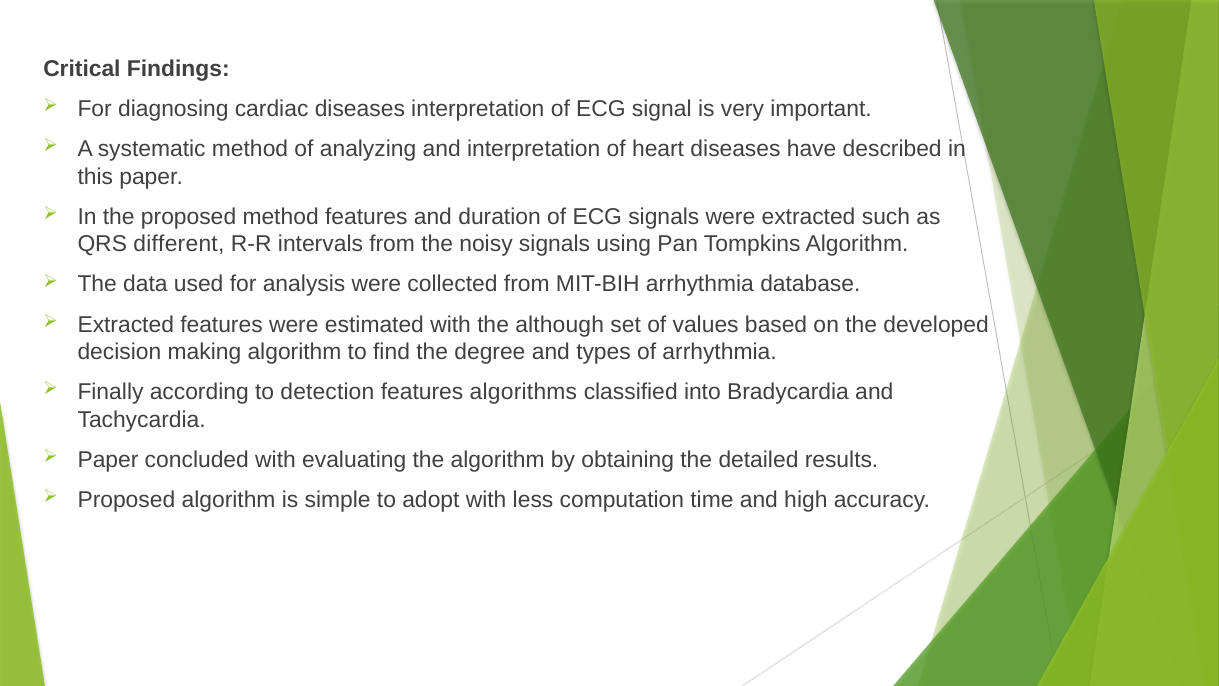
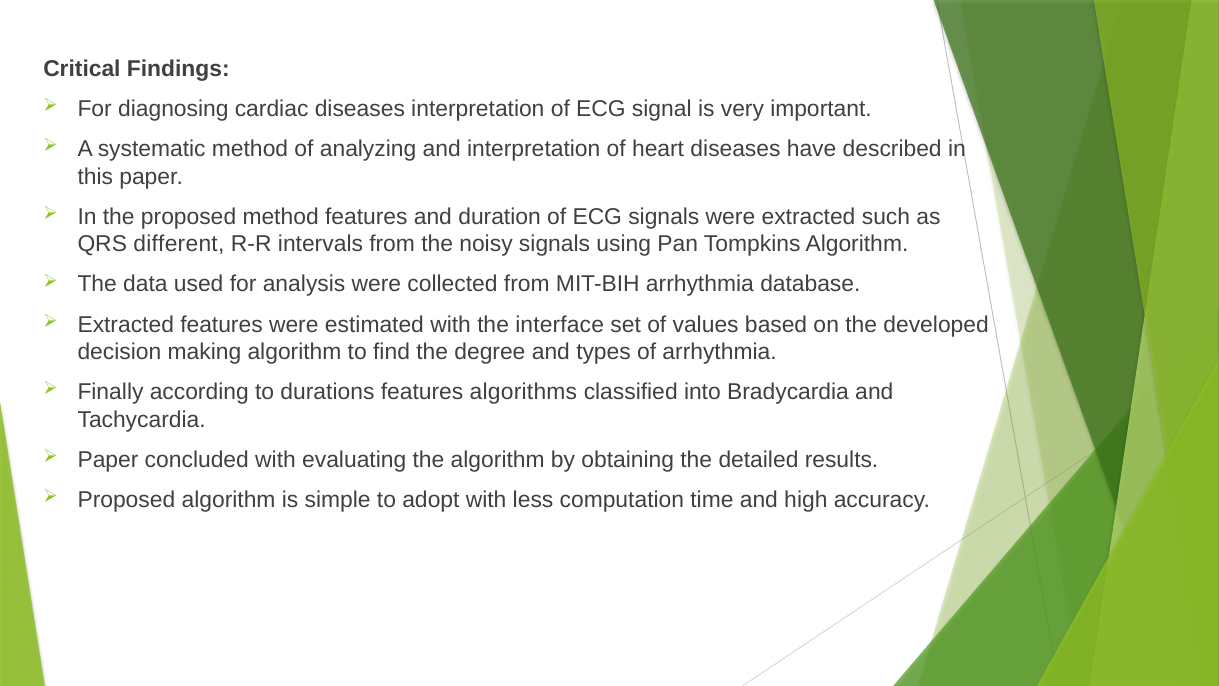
although: although -> interface (560, 324)
detection: detection -> durations (327, 392)
